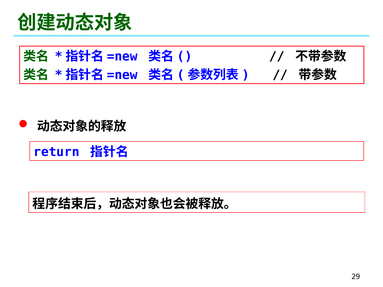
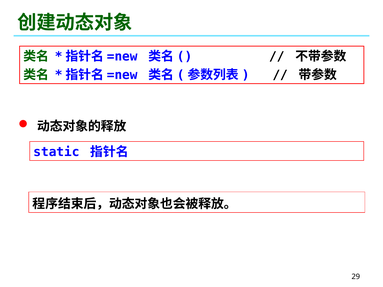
return: return -> static (56, 152)
